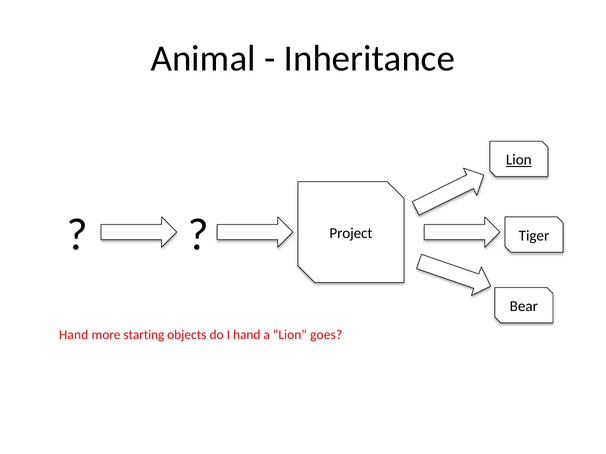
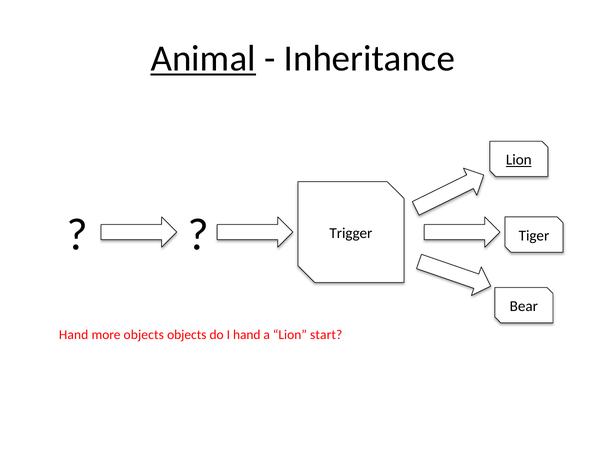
Animal underline: none -> present (203, 59)
Project: Project -> Trigger (351, 233)
more starting: starting -> objects (144, 335)
goes: goes -> start (326, 335)
